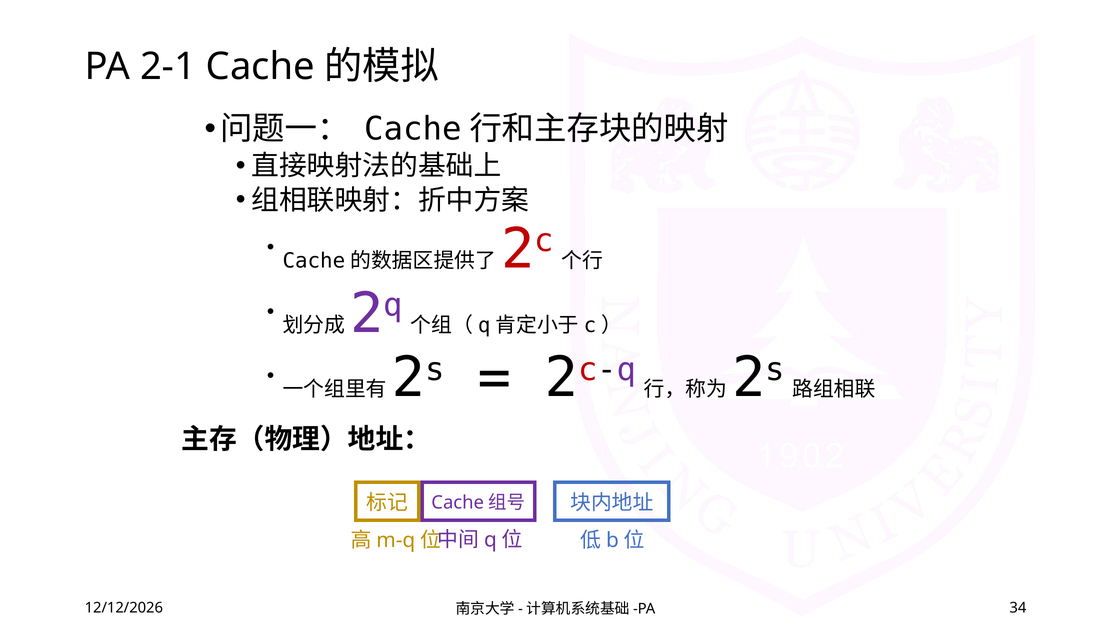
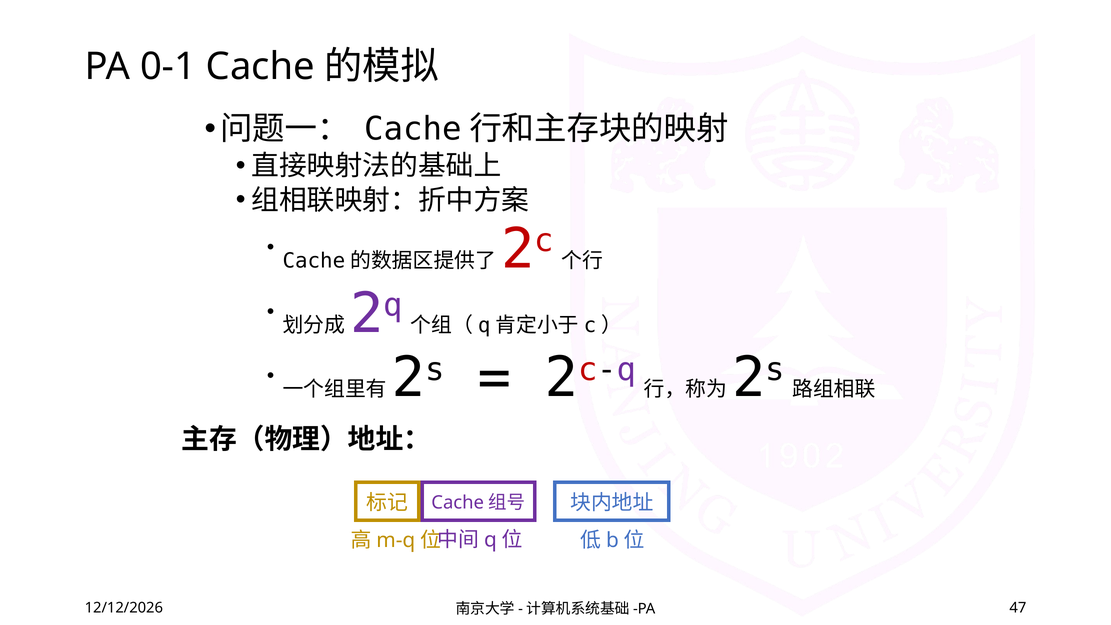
2-1: 2-1 -> 0-1 (168, 66)
34: 34 -> 47 (1018, 608)
